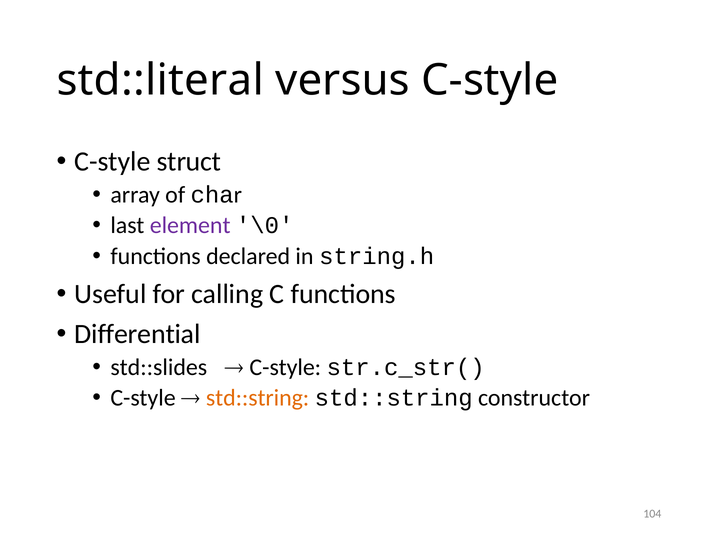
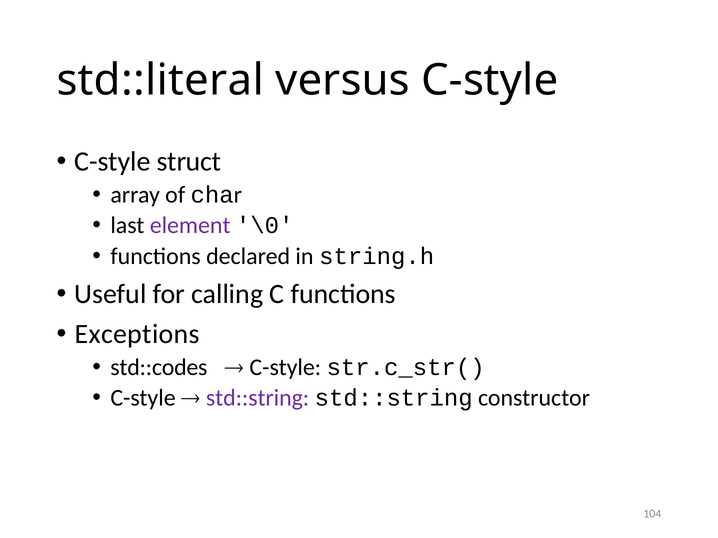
Differential: Differential -> Exceptions (137, 335)
std::slides: std::slides -> std::codes (159, 368)
std::string colour: orange -> purple (258, 398)
